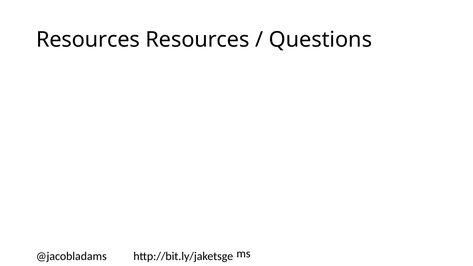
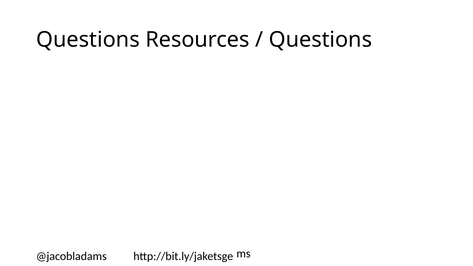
Resources: Resources -> Questions (88, 40)
